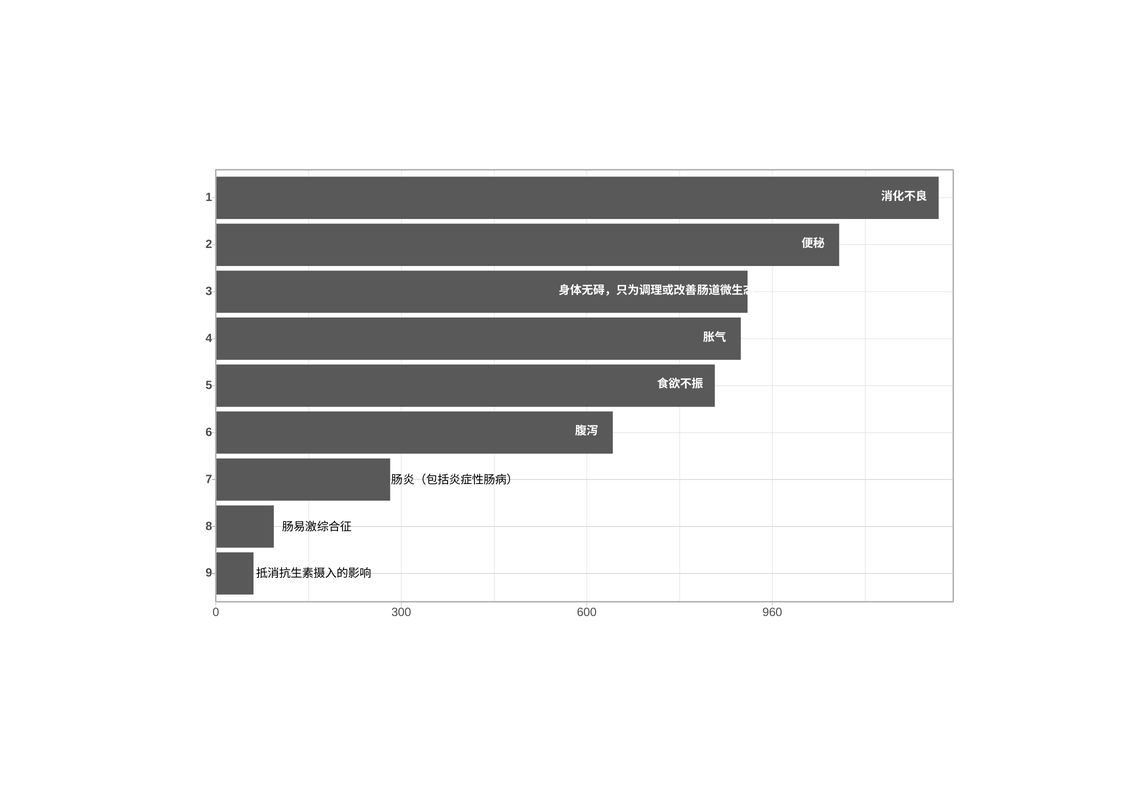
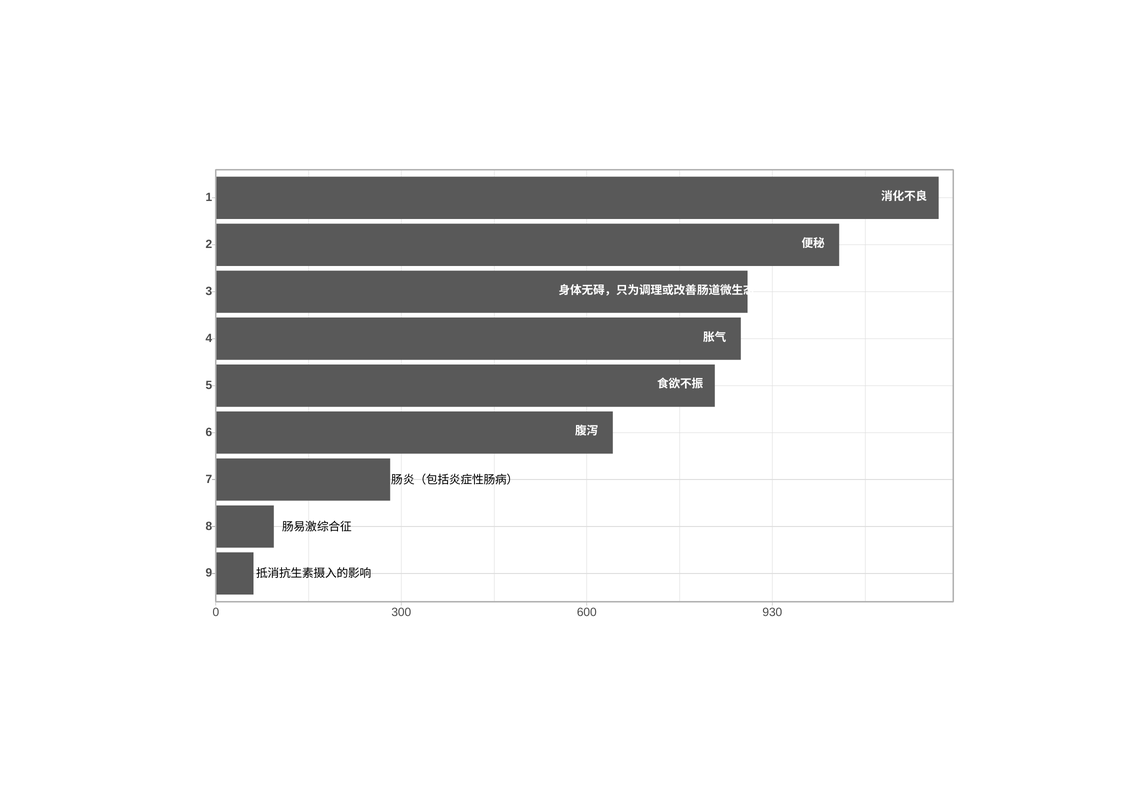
960: 960 -> 930 (772, 612)
